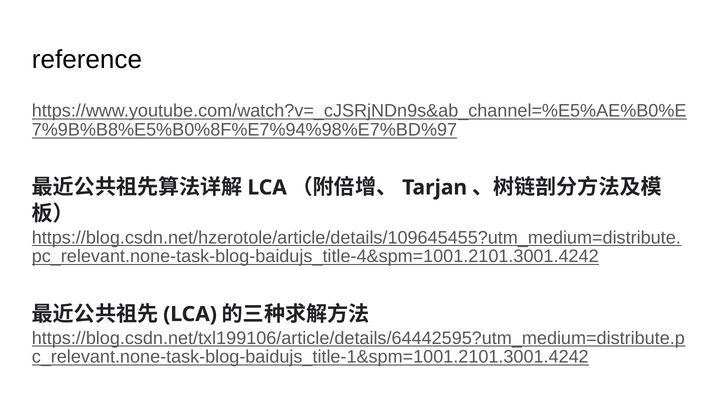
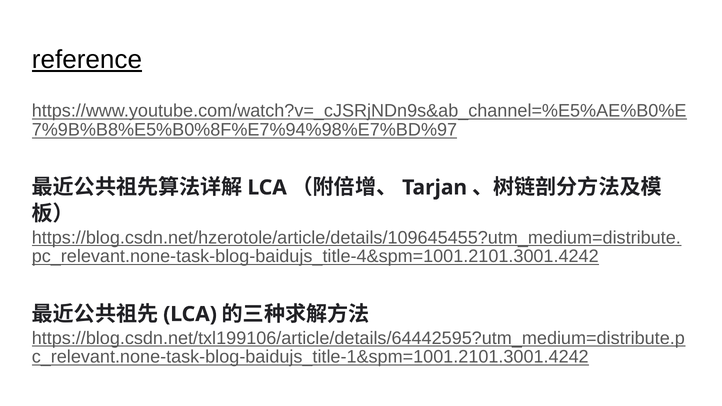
reference underline: none -> present (87, 60)
